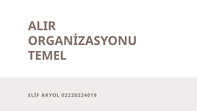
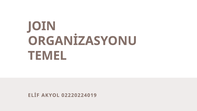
ALIR: ALIR -> JOIN (42, 26)
